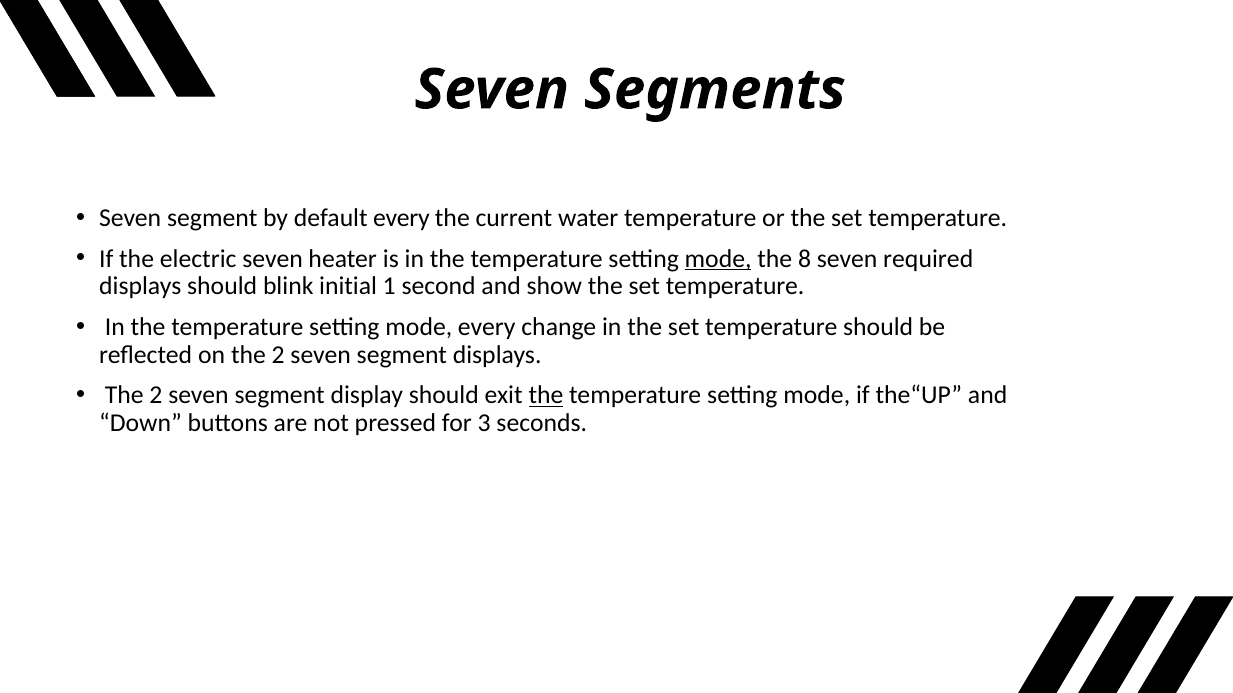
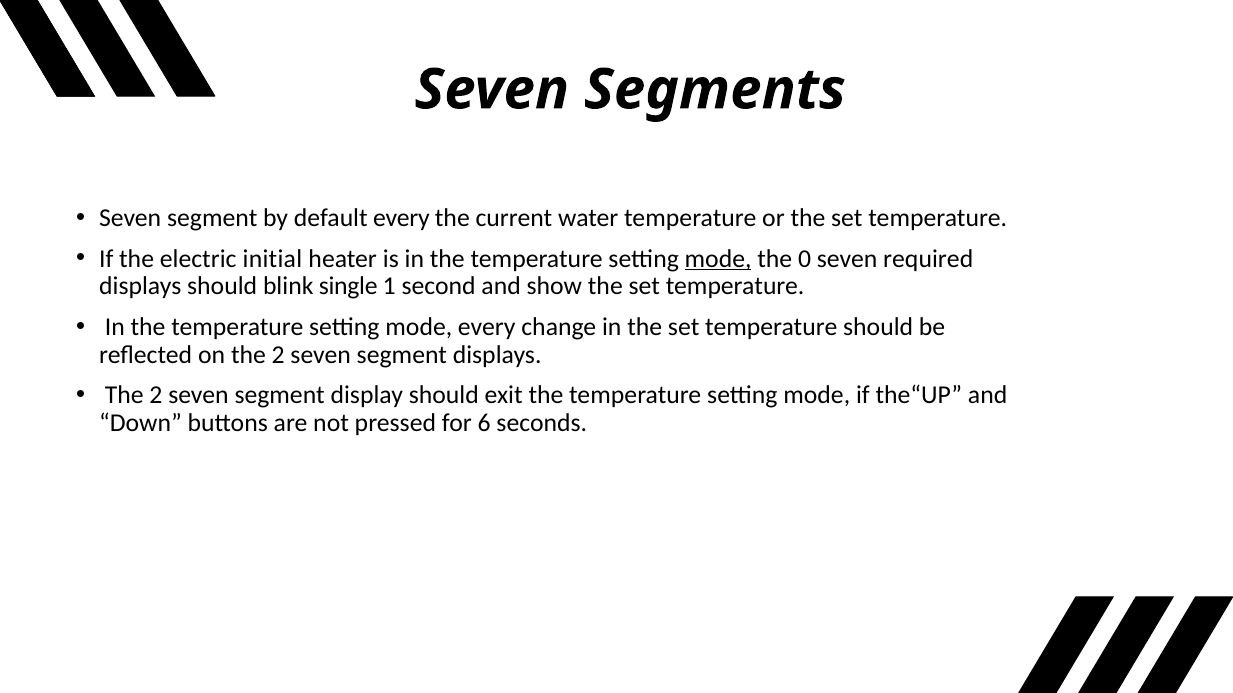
electric seven: seven -> initial (272, 259)
8: 8 -> 0 (805, 259)
initial: initial -> single (348, 287)
the underline: present -> none (546, 396)
3: 3 -> 6 (484, 423)
